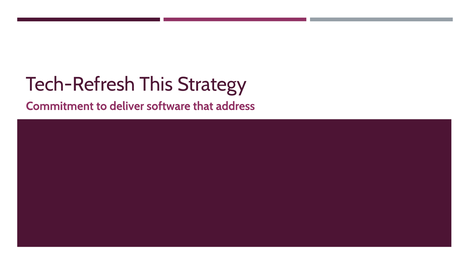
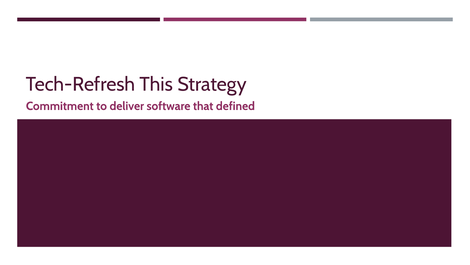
address: address -> defined (235, 106)
